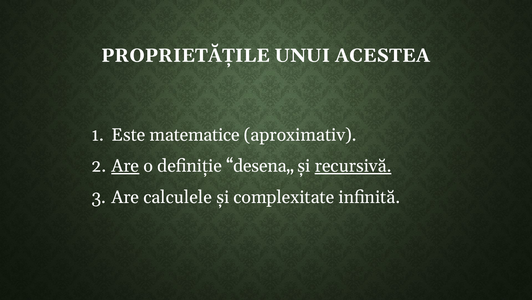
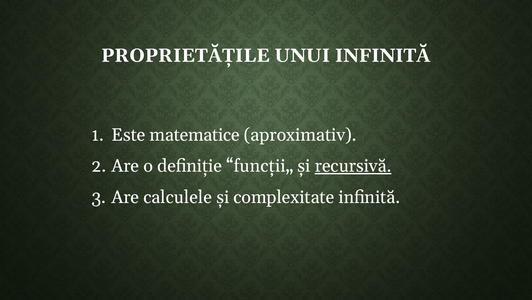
UNUI ACESTEA: ACESTEA -> INFINITĂ (383, 55)
Are underline: present -> none (125, 166)
desena„: desena„ -> funcții„ (260, 166)
